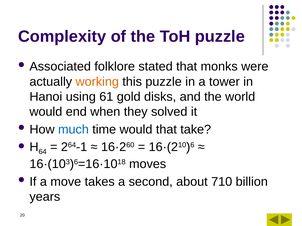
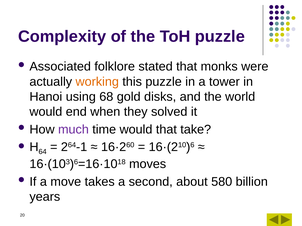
61: 61 -> 68 (106, 97)
much colour: blue -> purple (73, 130)
710: 710 -> 580 (222, 182)
